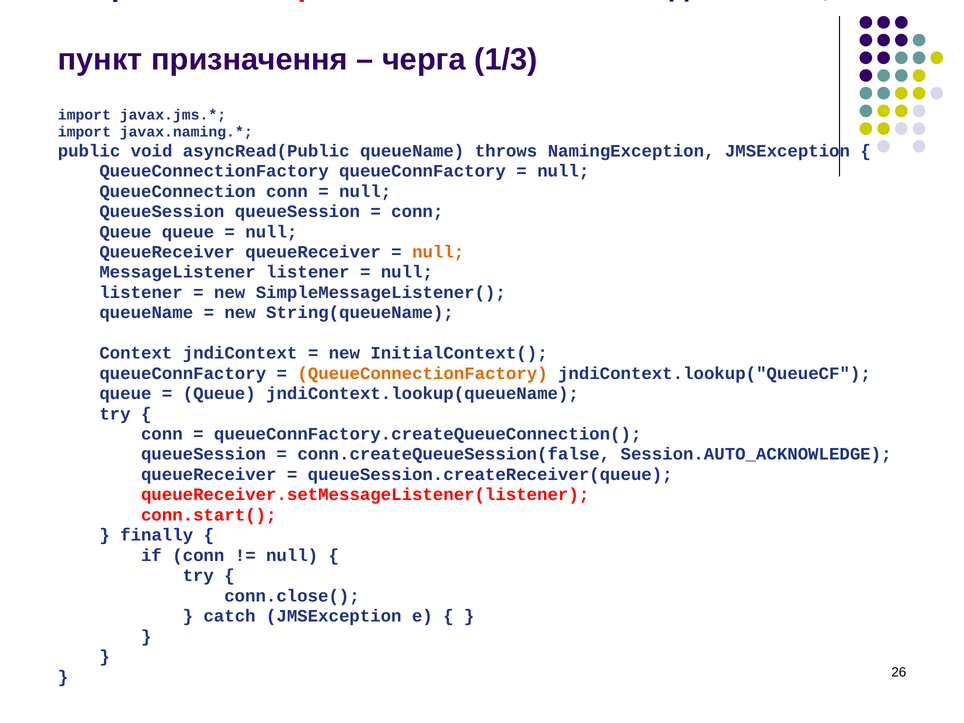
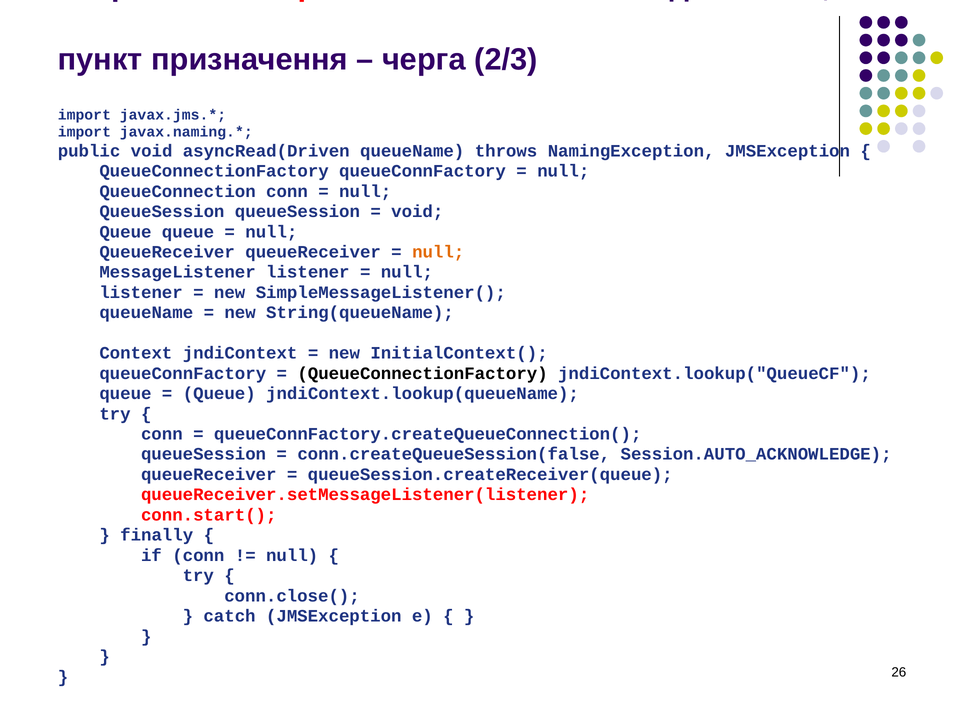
1/3: 1/3 -> 2/3 (506, 60)
asyncRead(Public: asyncRead(Public -> asyncRead(Driven (266, 151)
conn: conn -> void (417, 212)
QueueConnectionFactory colour: orange -> black (423, 373)
